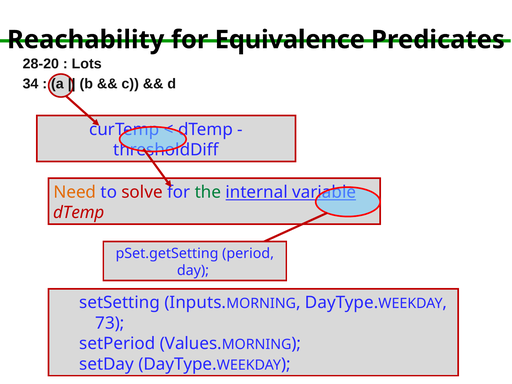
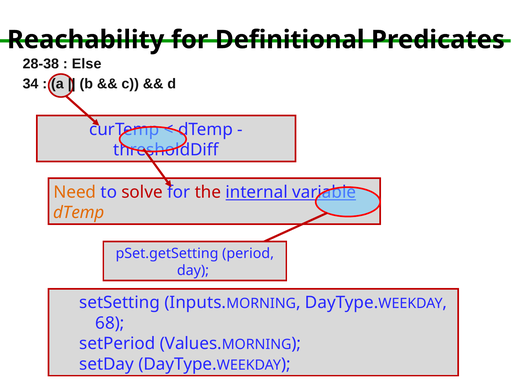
Equivalence: Equivalence -> Definitional (290, 40)
28-20: 28-20 -> 28-38 (41, 64)
Lots: Lots -> Else (87, 64)
the colour: green -> red (208, 192)
dTemp colour: red -> orange (79, 213)
73: 73 -> 68 (110, 323)
